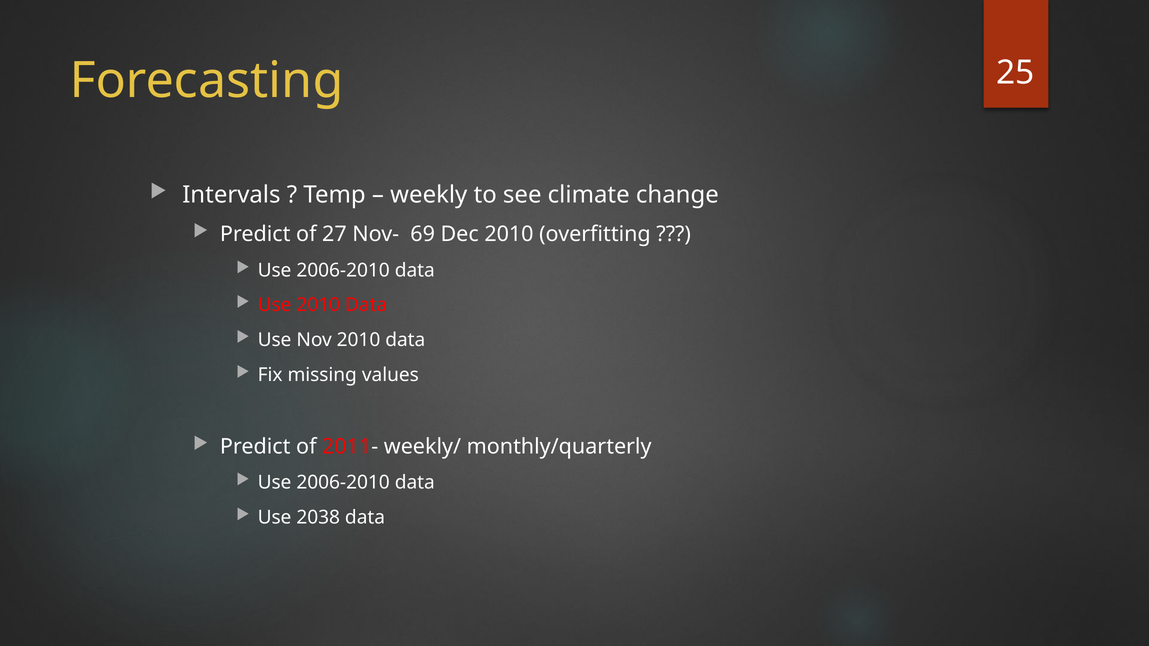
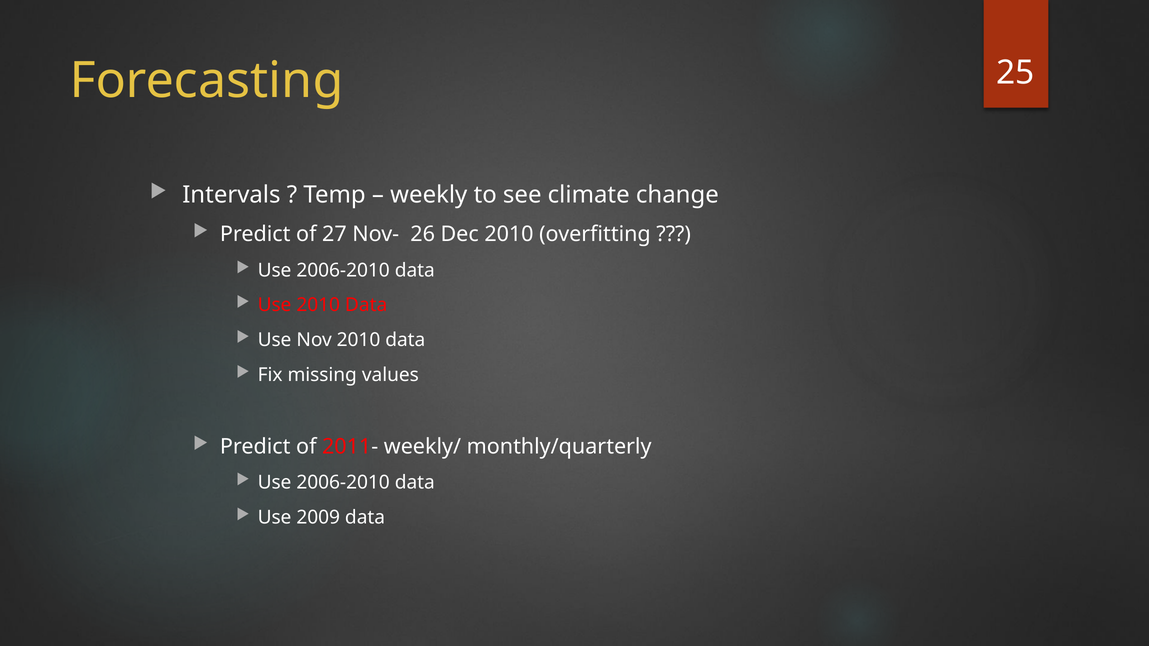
69: 69 -> 26 (423, 234)
2038: 2038 -> 2009 (318, 518)
